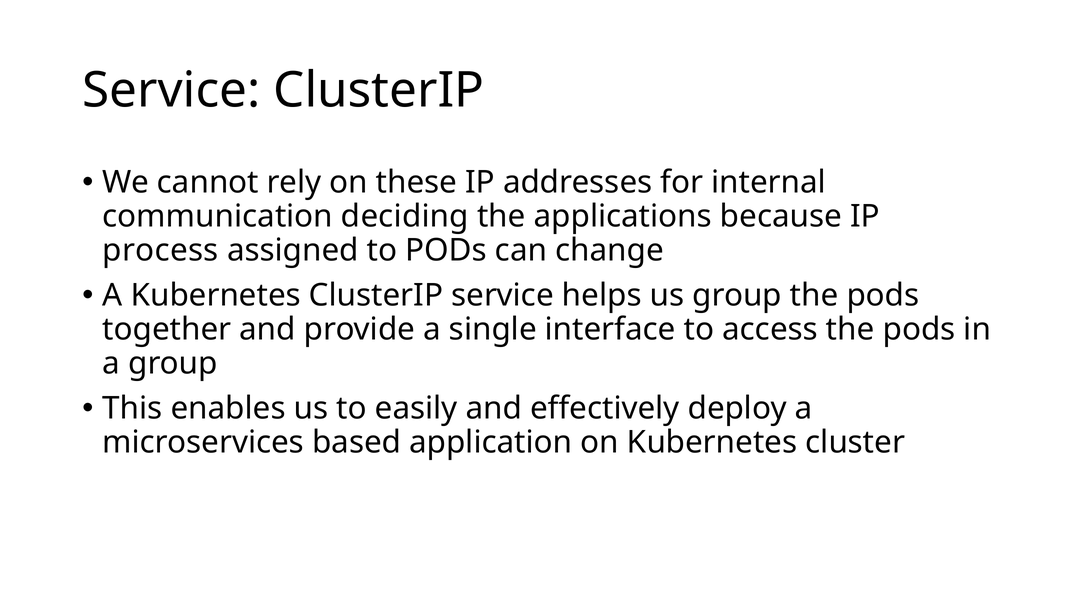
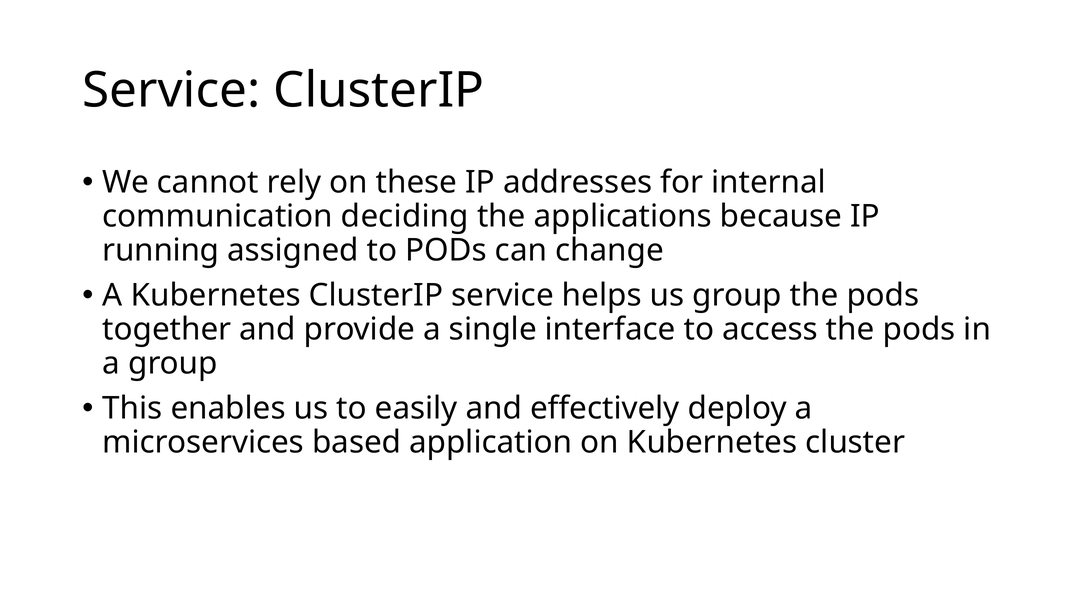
process: process -> running (161, 250)
